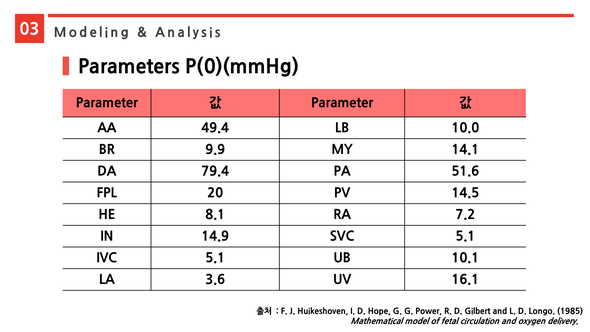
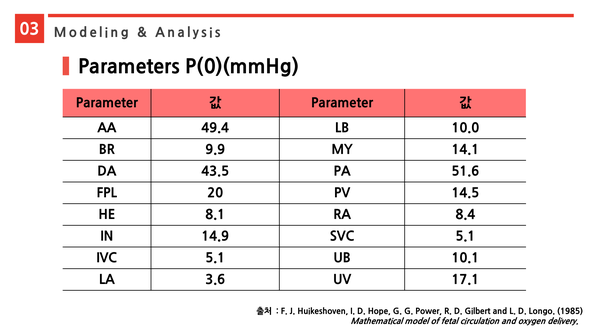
79.4: 79.4 -> 43.5 (215, 171)
7.2: 7.2 -> 8.4 (465, 215)
16.1: 16.1 -> 17.1 (465, 280)
